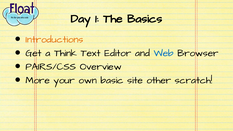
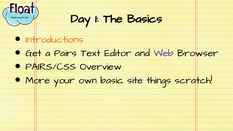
Think: Think -> Pairs (66, 53)
Web colour: blue -> purple (164, 53)
other: other -> things (159, 80)
